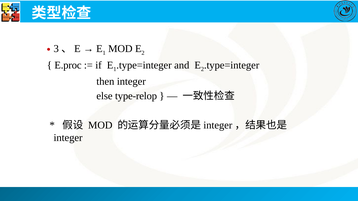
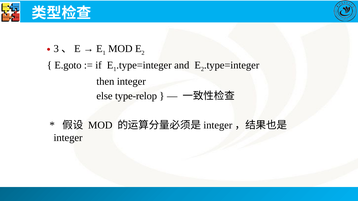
E.proc: E.proc -> E.goto (68, 65)
